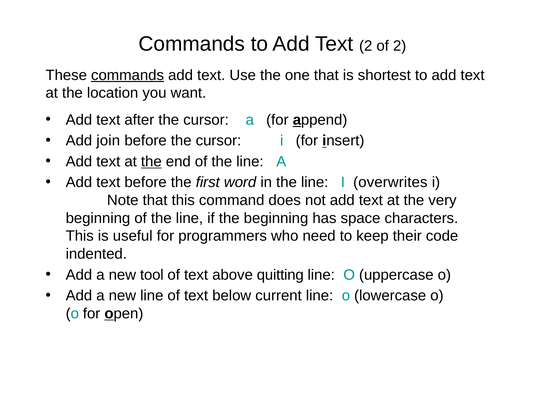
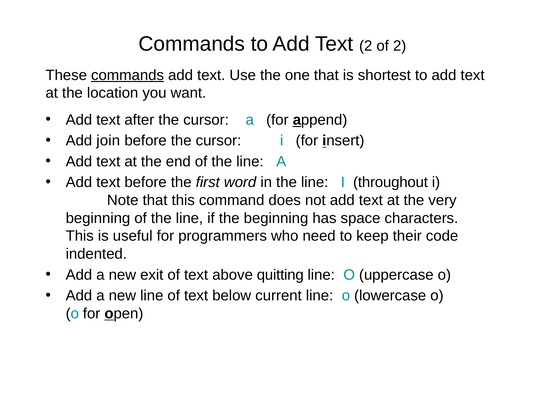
the underline: present -> none (151, 162)
overwrites: overwrites -> throughout (391, 182)
tool: tool -> exit (152, 275)
